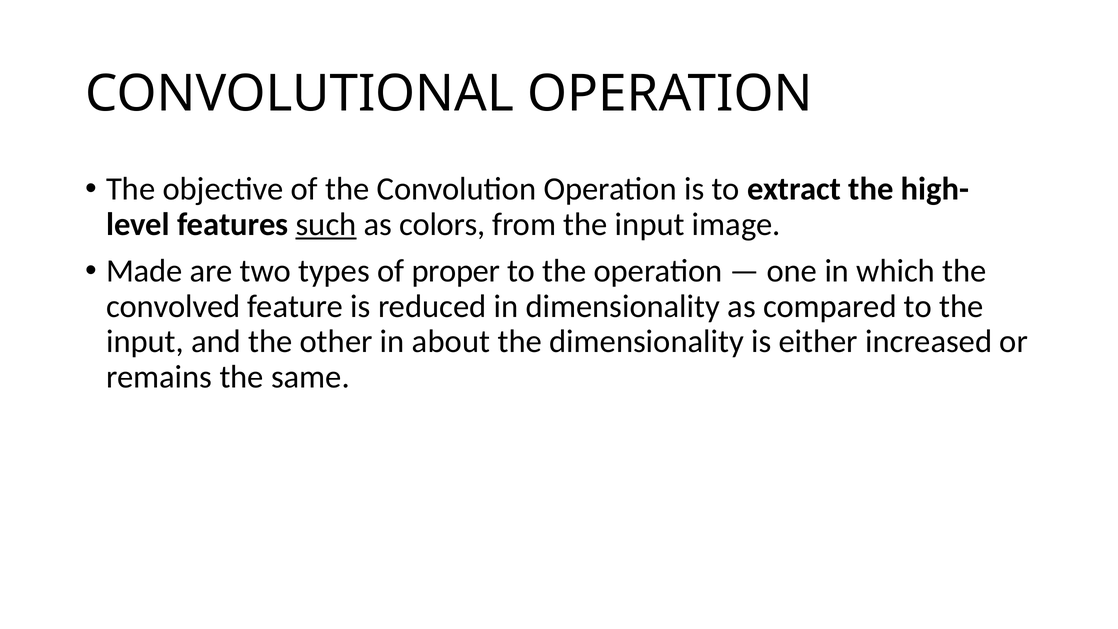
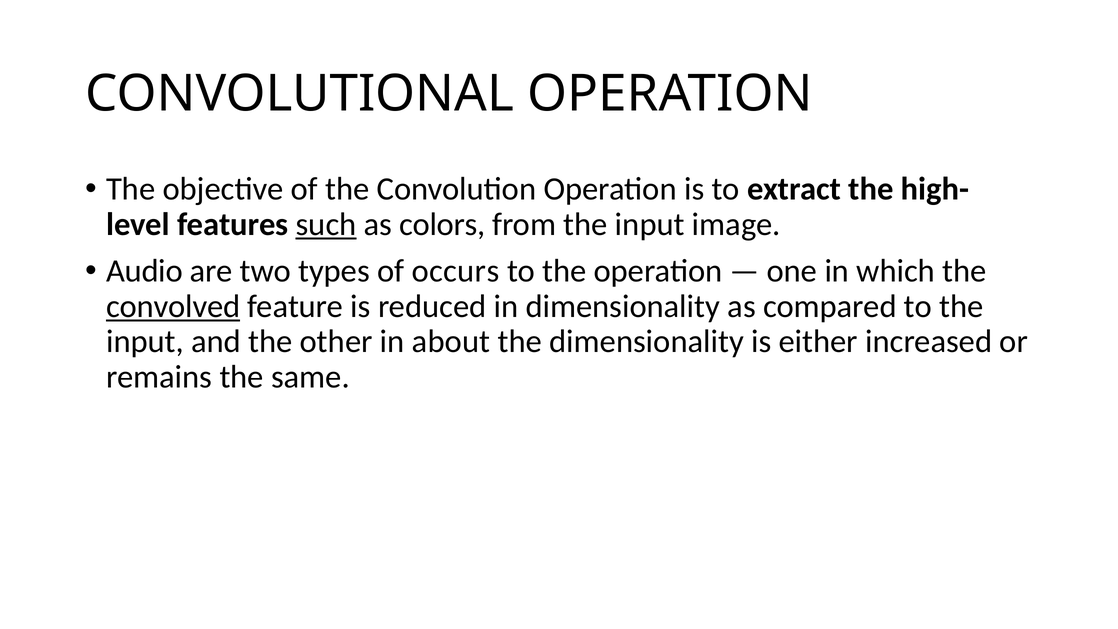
Made: Made -> Audio (144, 271)
proper: proper -> occurs (456, 271)
convolved underline: none -> present (173, 306)
